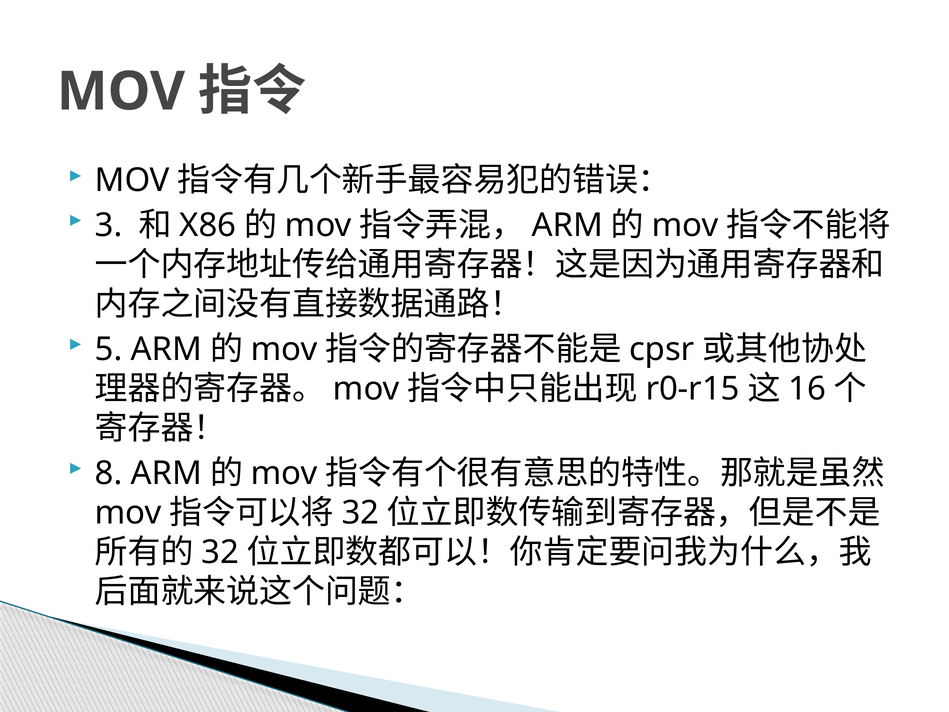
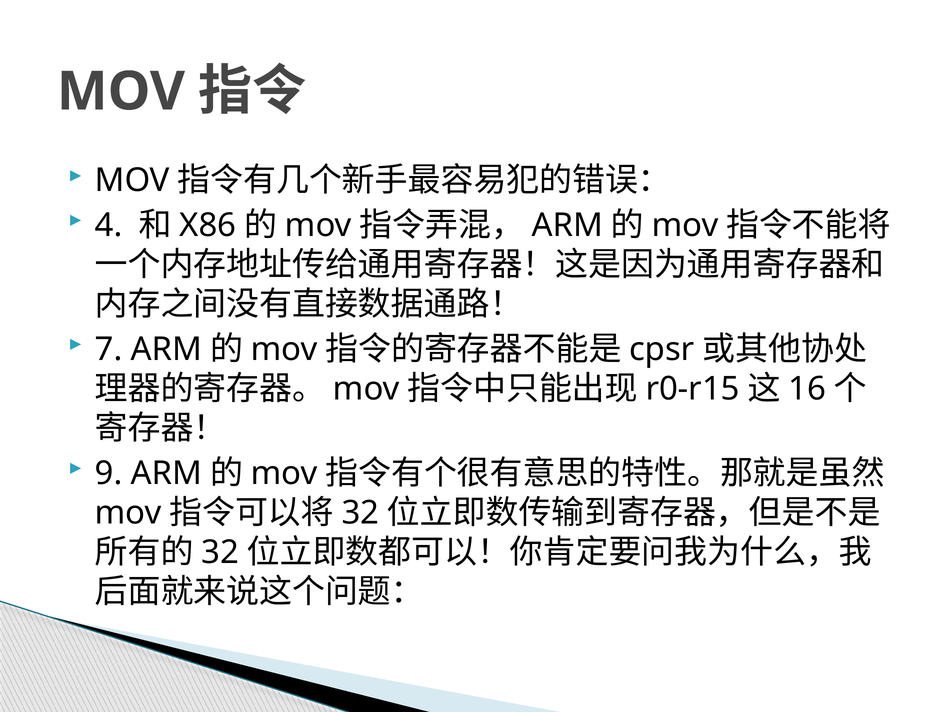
3: 3 -> 4 (109, 225)
5: 5 -> 7 (109, 349)
8: 8 -> 9 (109, 473)
